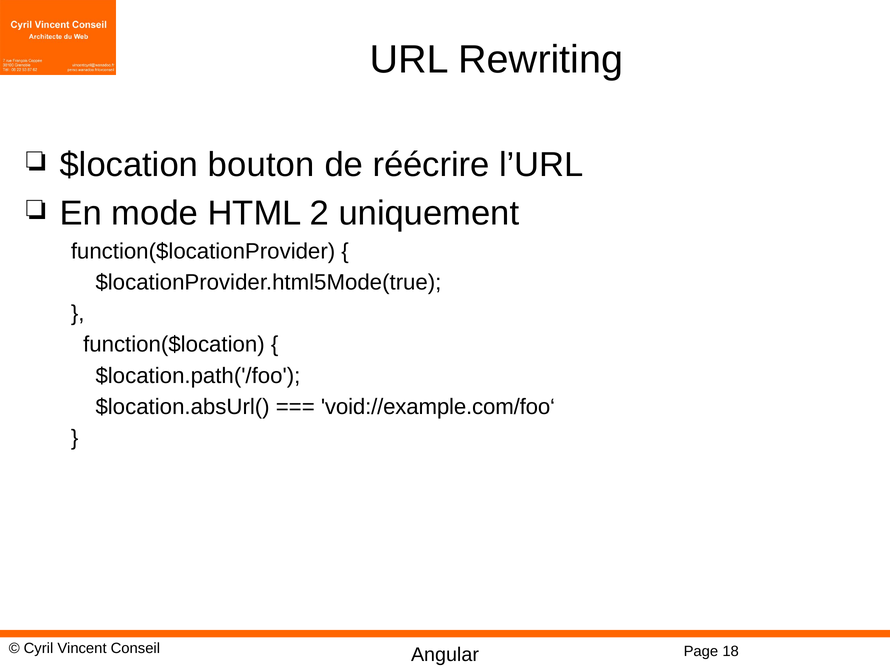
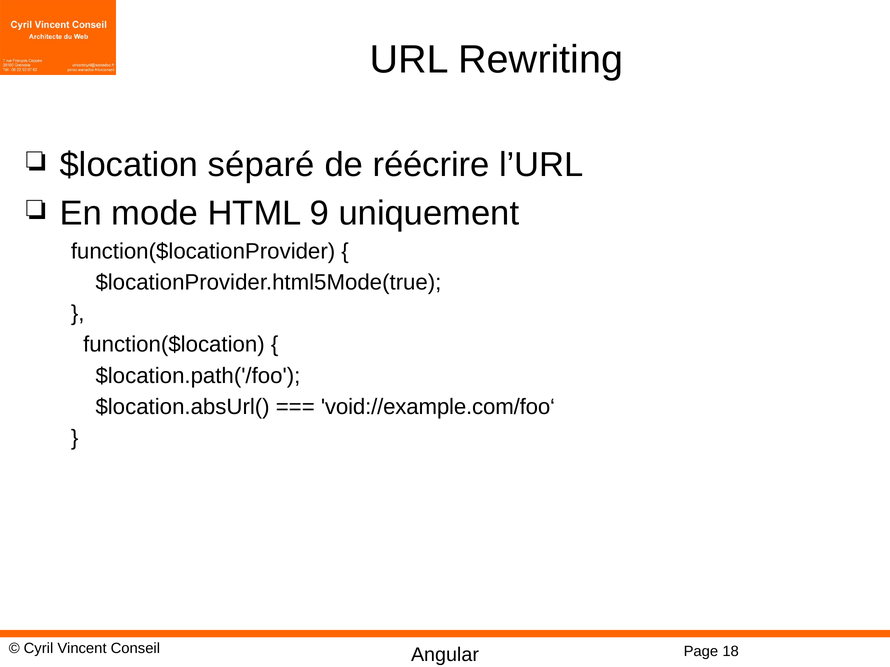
bouton: bouton -> séparé (261, 165)
2: 2 -> 9 (319, 214)
